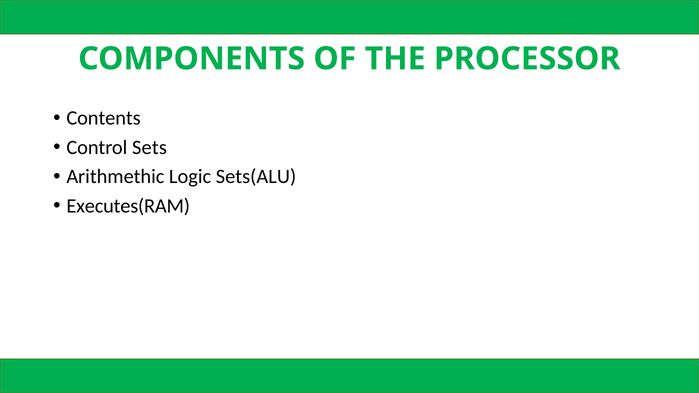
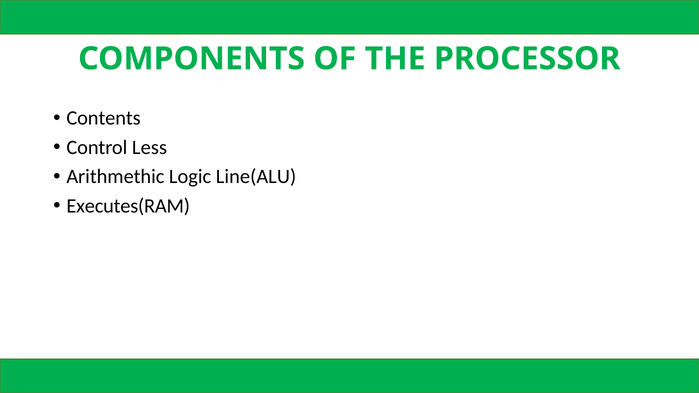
Sets: Sets -> Less (150, 147)
Sets(ALU: Sets(ALU -> Line(ALU (256, 177)
